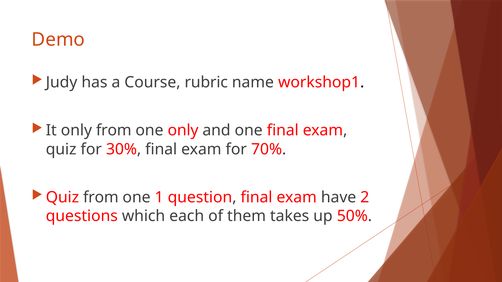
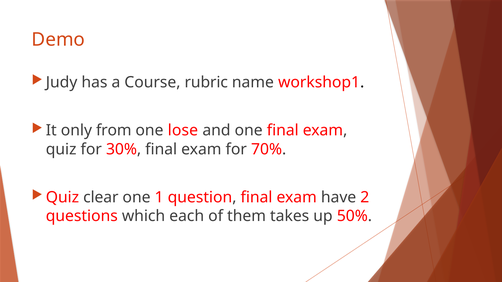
one only: only -> lose (183, 131)
Quiz from: from -> clear (101, 198)
